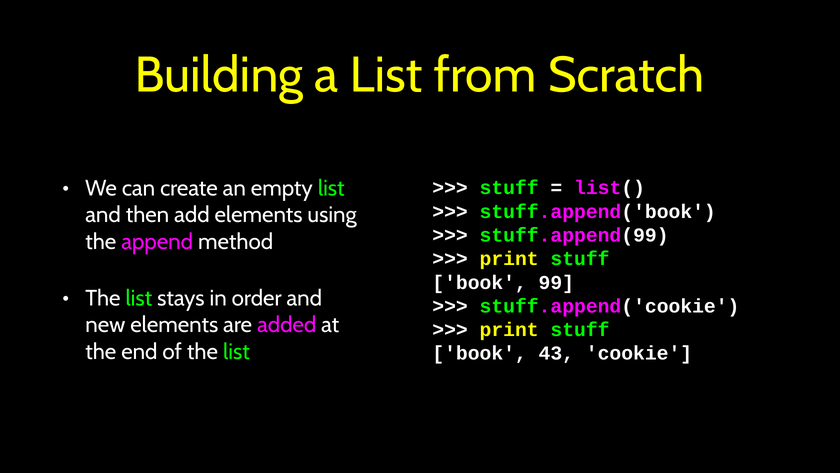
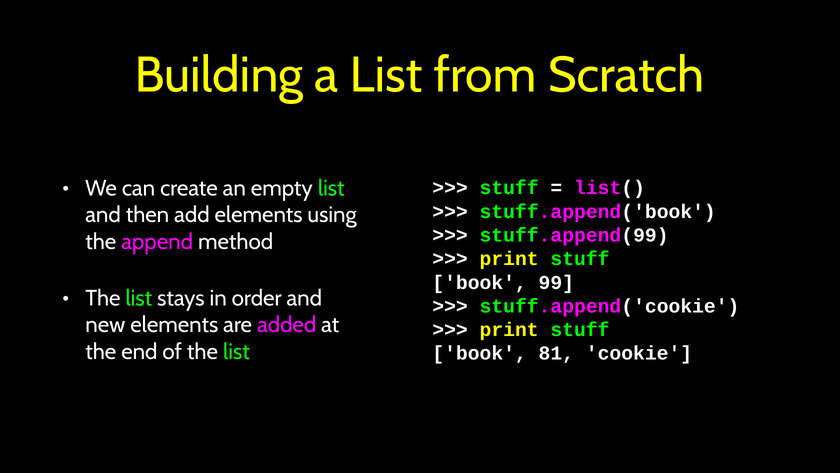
43: 43 -> 81 (556, 353)
